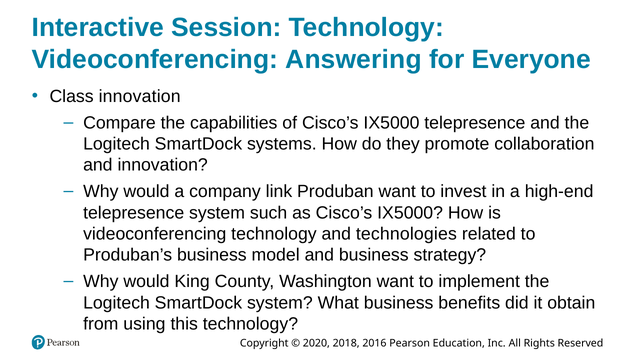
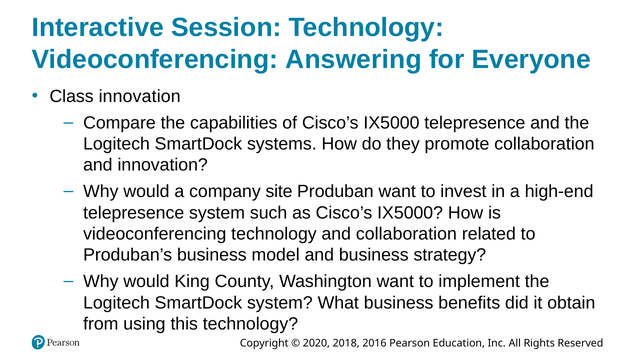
link: link -> site (279, 192)
and technologies: technologies -> collaboration (406, 234)
